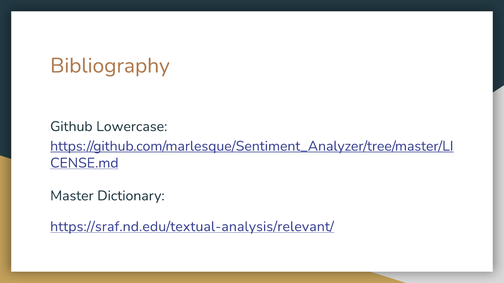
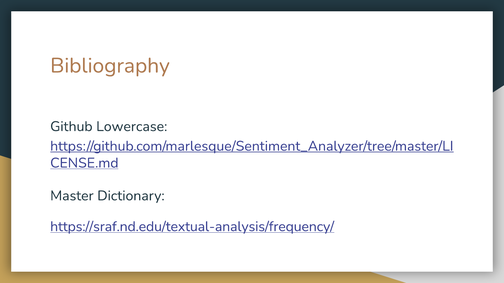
https://sraf.nd.edu/textual-analysis/relevant/: https://sraf.nd.edu/textual-analysis/relevant/ -> https://sraf.nd.edu/textual-analysis/frequency/ (192, 227)
